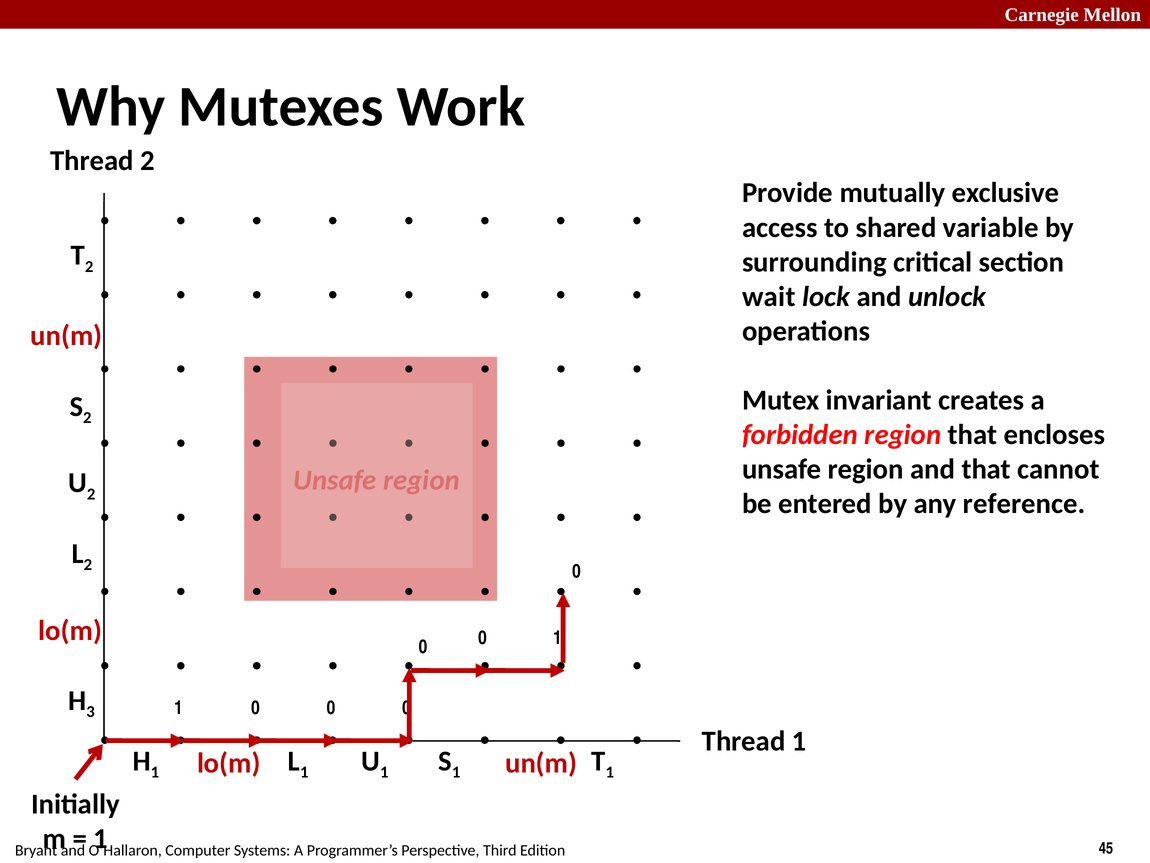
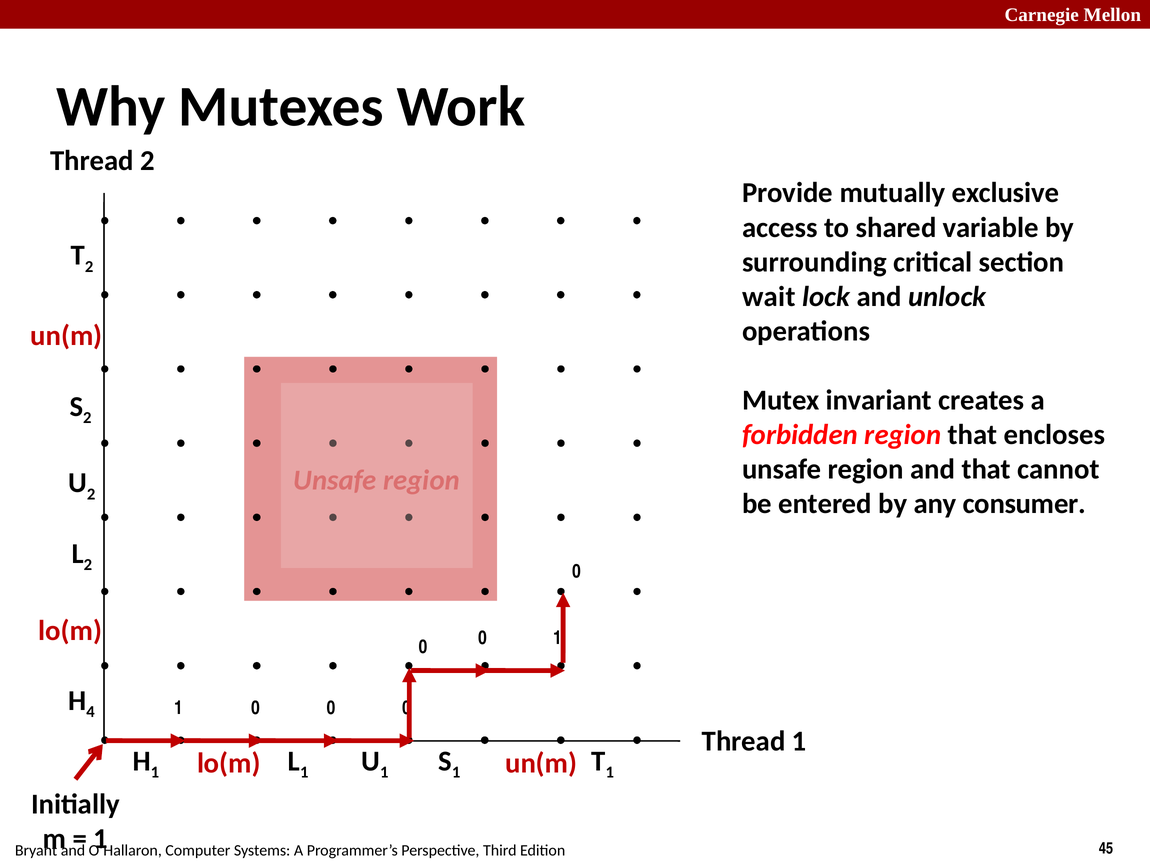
reference: reference -> consumer (1024, 503)
3: 3 -> 4 (90, 711)
